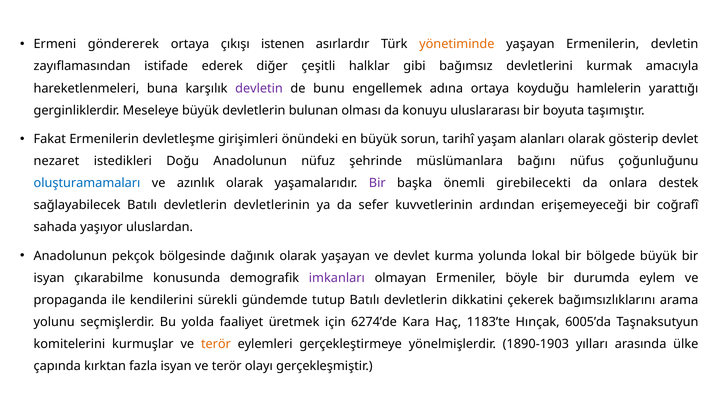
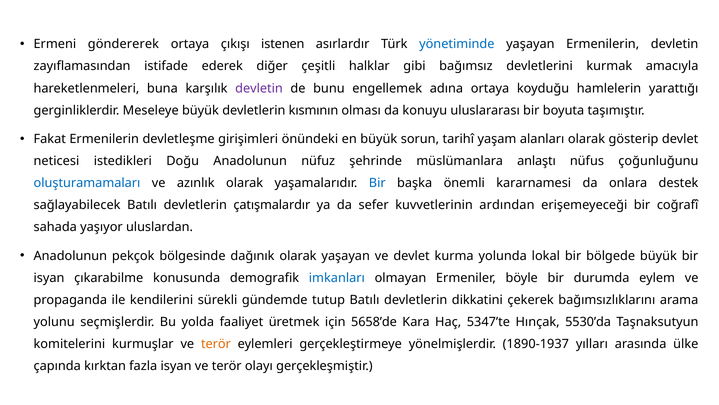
yönetiminde colour: orange -> blue (457, 44)
bulunan: bulunan -> kısmının (314, 110)
nezaret: nezaret -> neticesi (56, 161)
bağını: bağını -> anlaştı (536, 161)
Bir colour: purple -> blue (377, 183)
girebilecekti: girebilecekti -> kararnamesi (534, 183)
devletlerinin: devletlerinin -> çatışmalardır (272, 205)
imkanları colour: purple -> blue (337, 278)
6274’de: 6274’de -> 5658’de (374, 322)
1183’te: 1183’te -> 5347’te (488, 322)
6005’da: 6005’da -> 5530’da (588, 322)
1890-1903: 1890-1903 -> 1890-1937 (536, 344)
